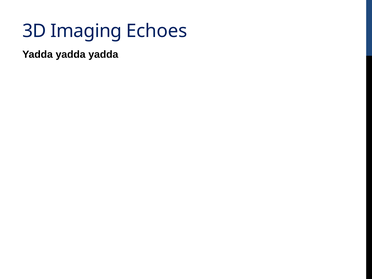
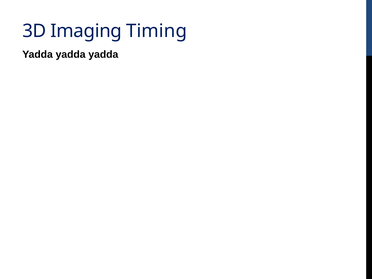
Echoes: Echoes -> Timing (157, 31)
